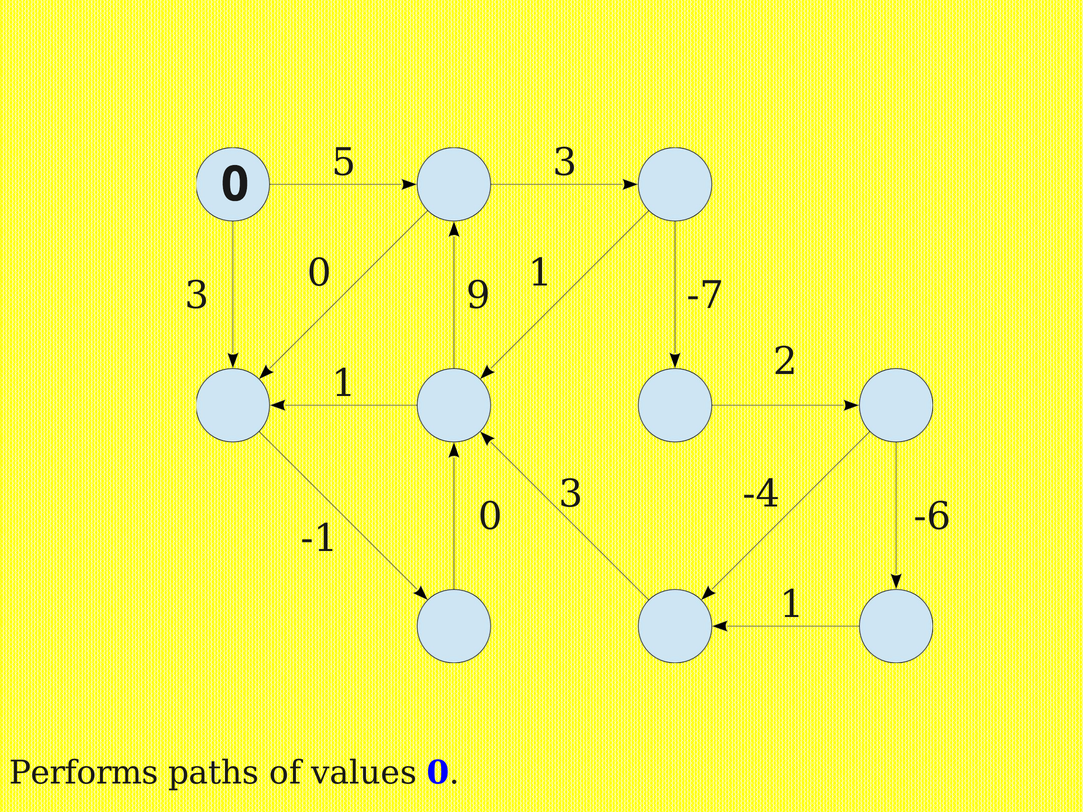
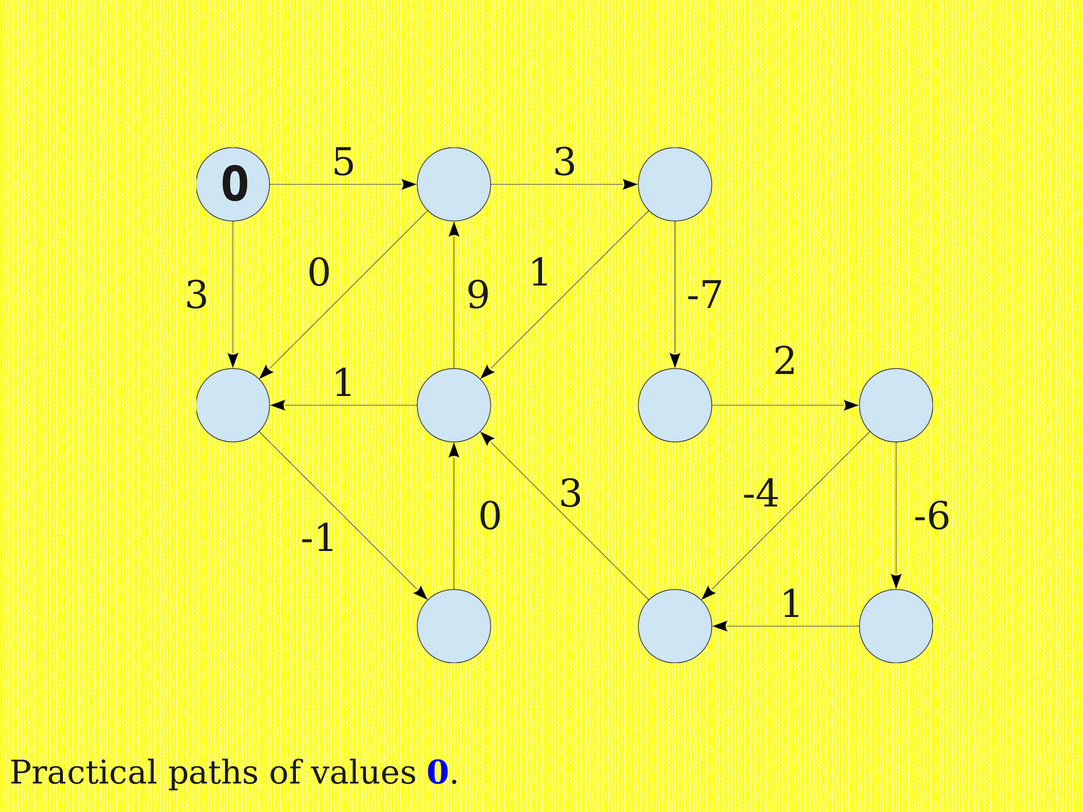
Performs: Performs -> Practical (84, 773)
